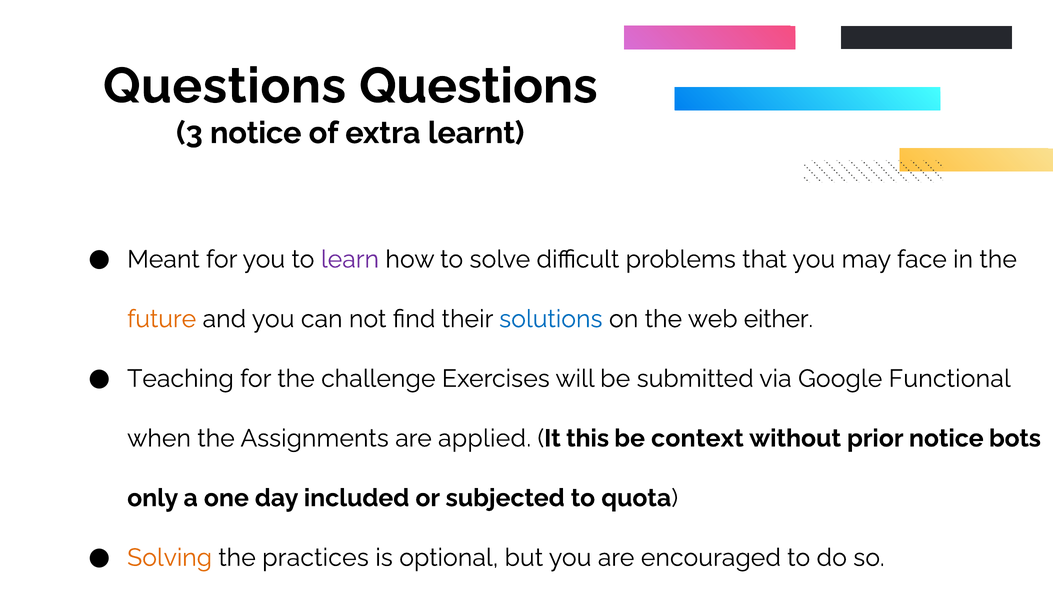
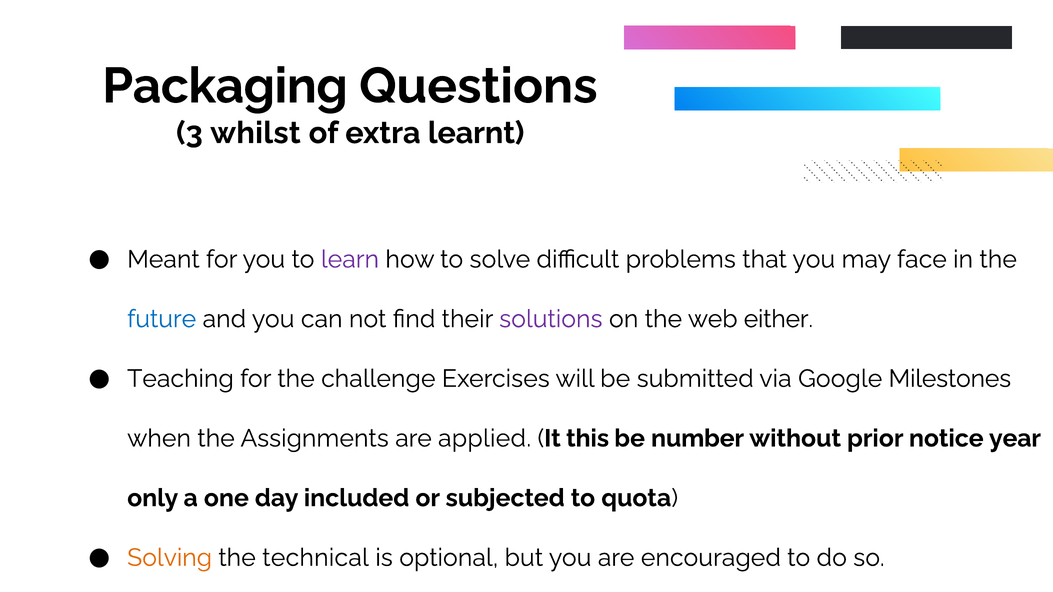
Questions: Questions -> Packaging (225, 86)
3 notice: notice -> whilst (255, 133)
future colour: orange -> blue (162, 319)
solutions colour: blue -> purple (551, 319)
Functional: Functional -> Milestones (950, 379)
context: context -> number (698, 439)
bots: bots -> year (1015, 439)
practices: practices -> technical (316, 558)
